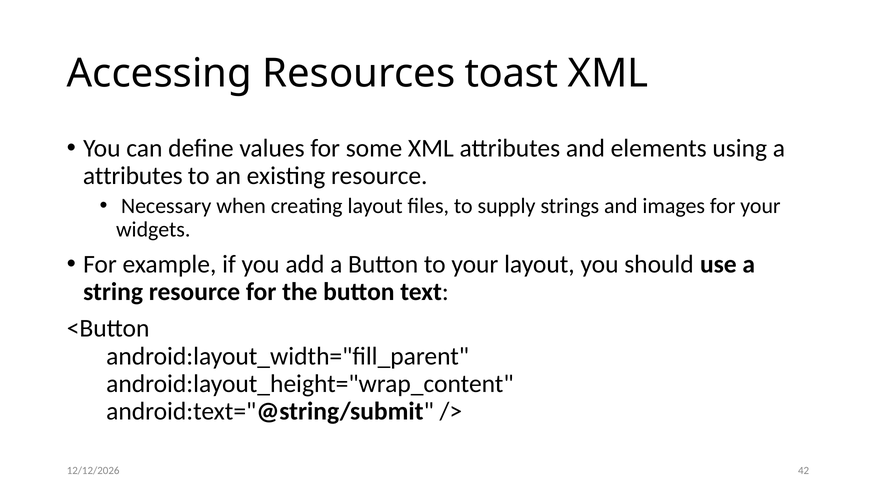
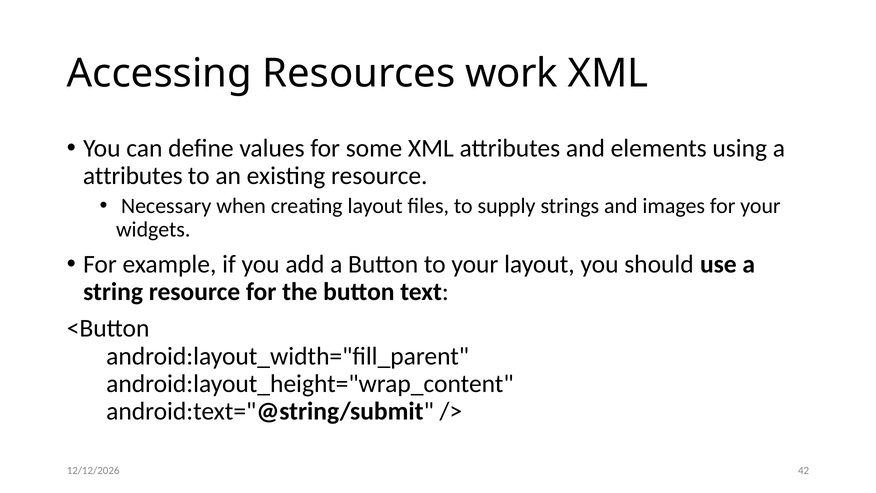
toast: toast -> work (512, 74)
